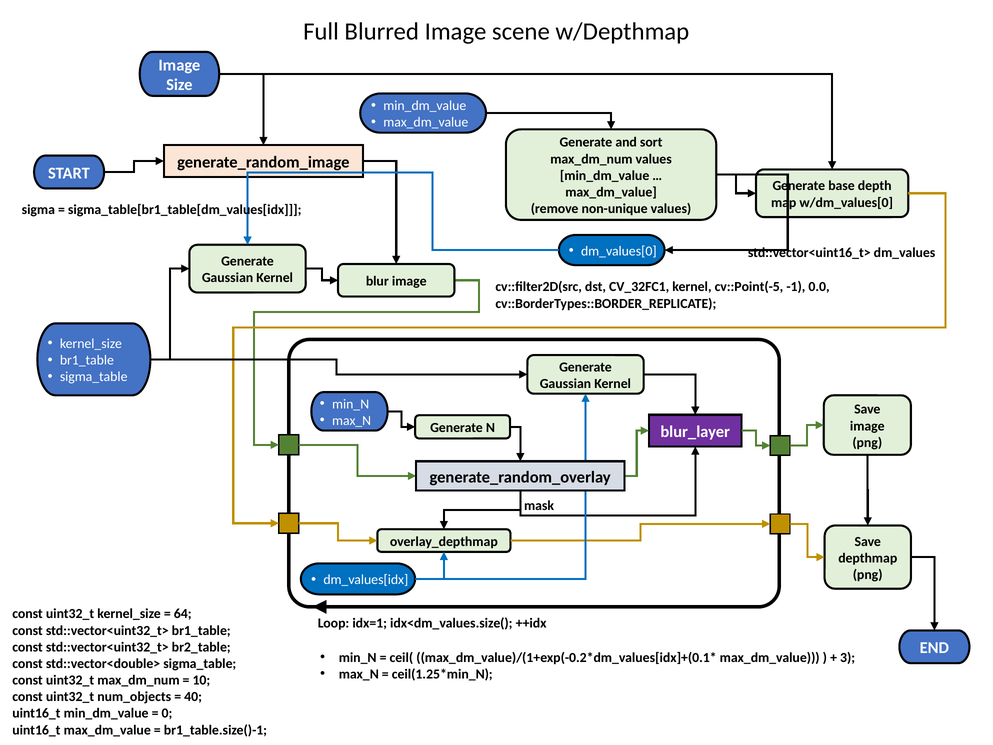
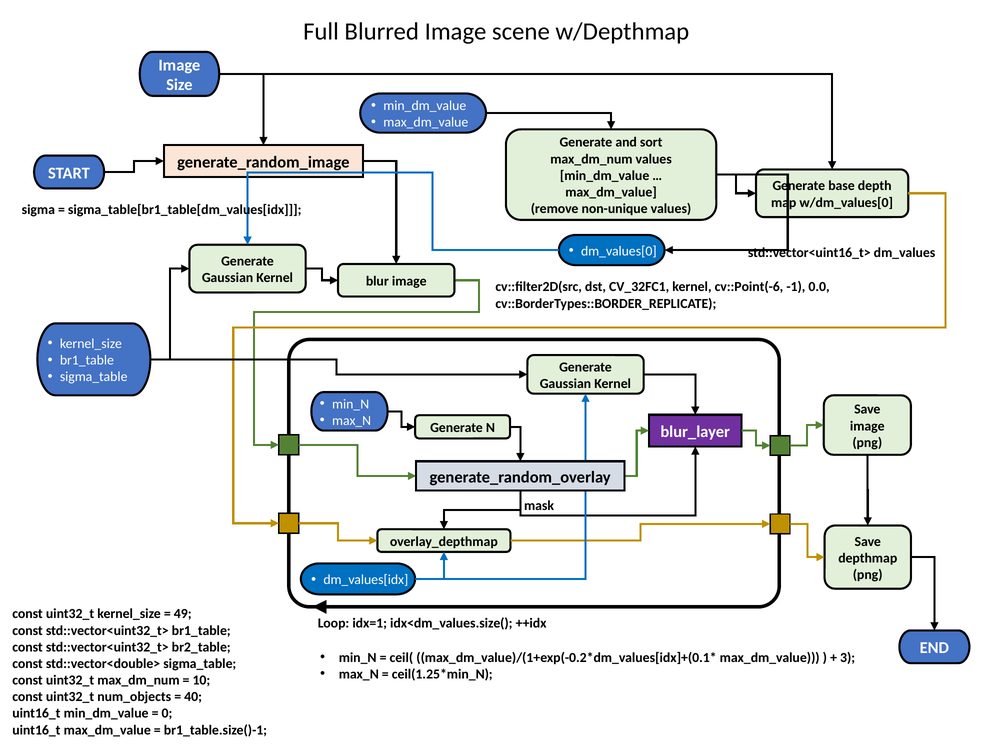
cv::Point(-5: cv::Point(-5 -> cv::Point(-6 (749, 287)
64: 64 -> 49 (183, 614)
